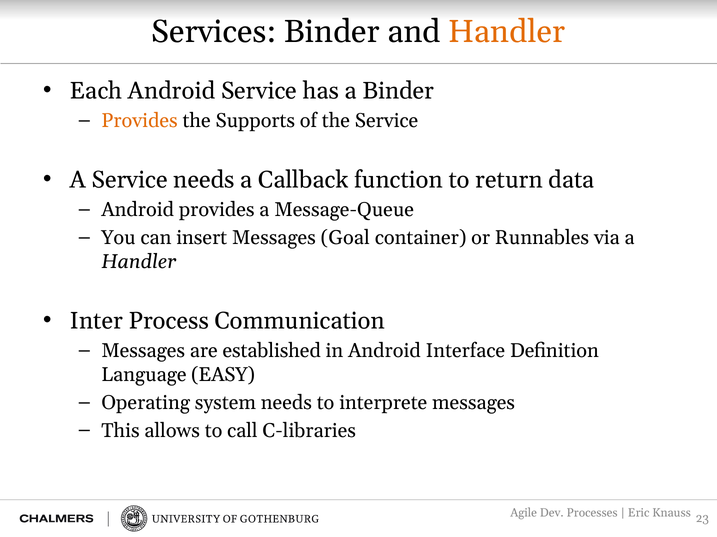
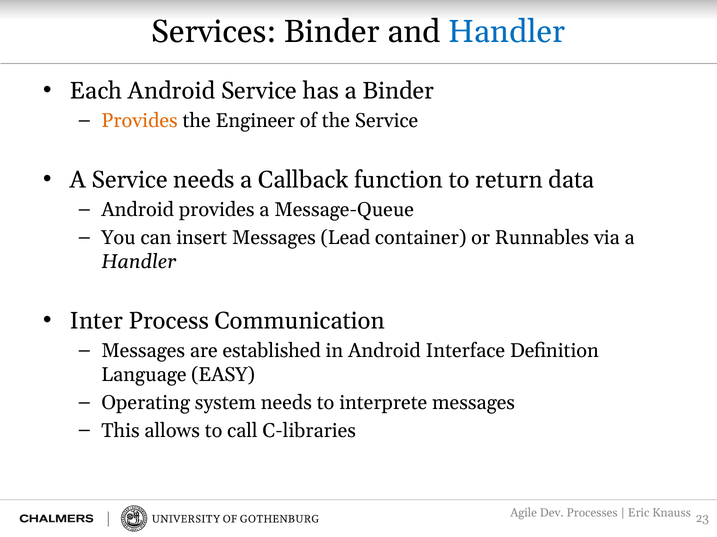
Handler colour: orange -> blue (507, 32)
Supports: Supports -> Engineer (255, 121)
Goal: Goal -> Lead (345, 238)
